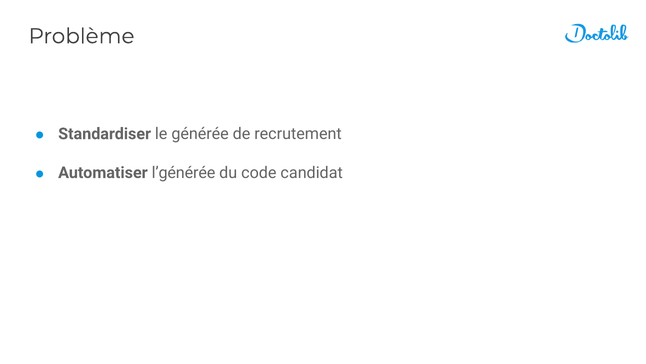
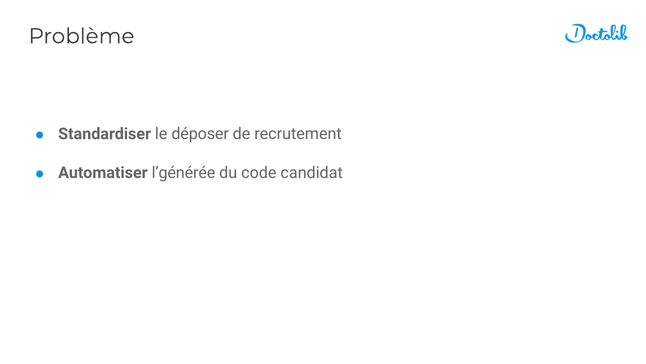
générée: générée -> déposer (200, 134)
